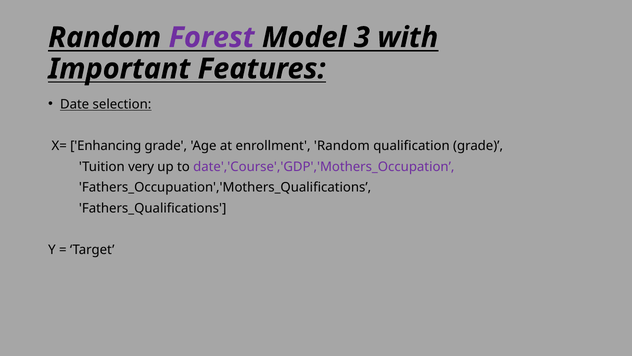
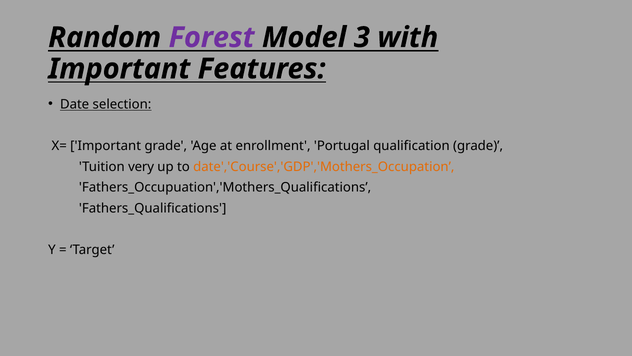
X= Enhancing: Enhancing -> Important (106, 146)
enrollment Random: Random -> Portugal (342, 146)
date','Course','GDP','Mothers_Occupation colour: purple -> orange (324, 166)
